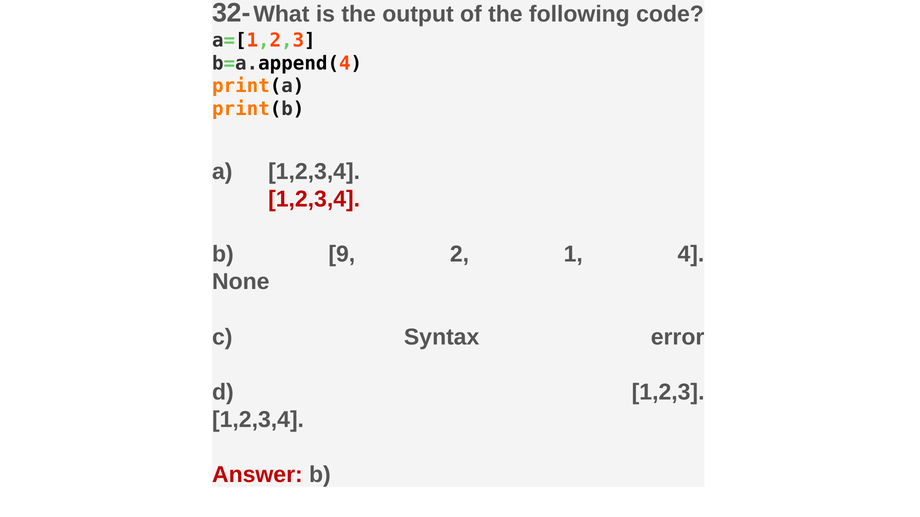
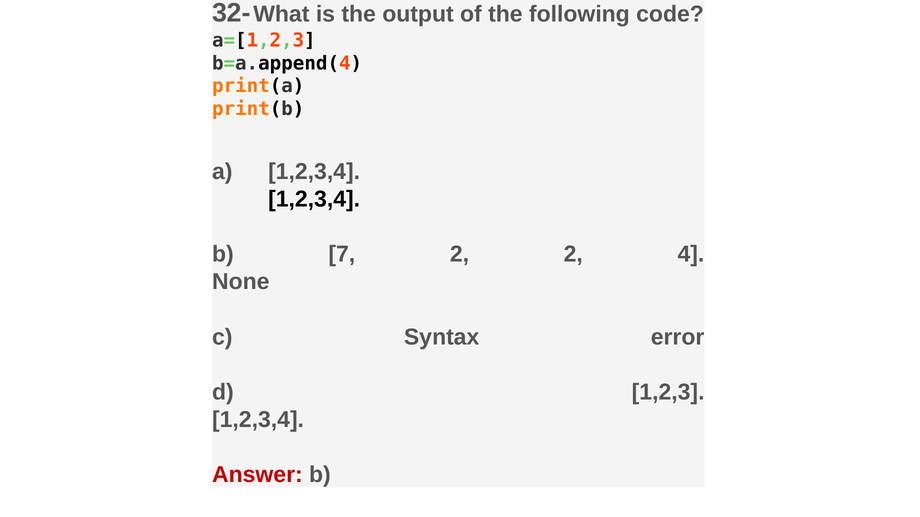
1,2,3,4 colour: red -> black (314, 199)
9: 9 -> 7 (342, 254)
2 1: 1 -> 2 (573, 254)
